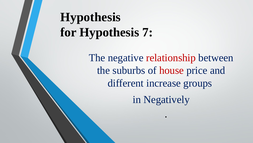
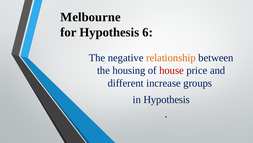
Hypothesis: Hypothesis -> Melbourne (91, 17)
7: 7 -> 6 (148, 32)
relationship colour: red -> orange (171, 58)
suburbs: suburbs -> housing (129, 70)
in Negatively: Negatively -> Hypothesis (167, 99)
